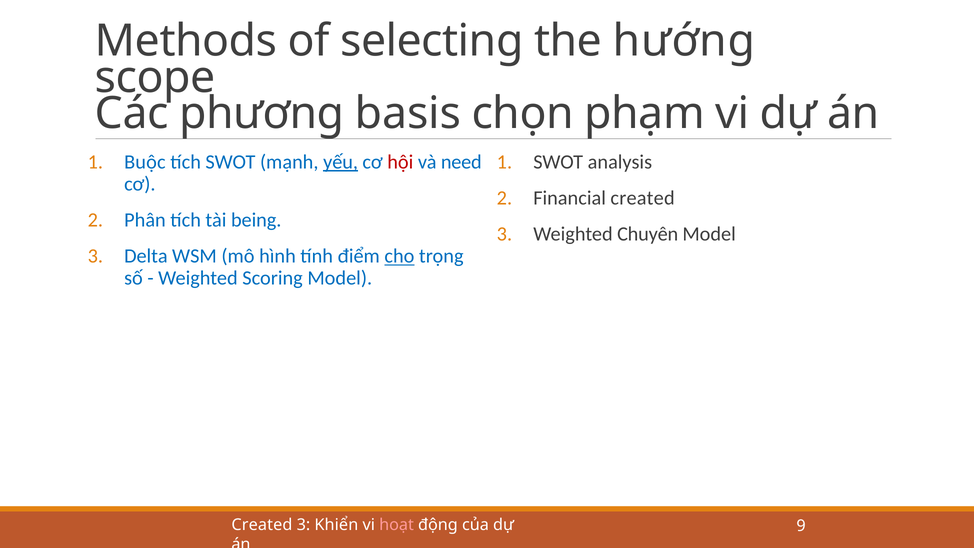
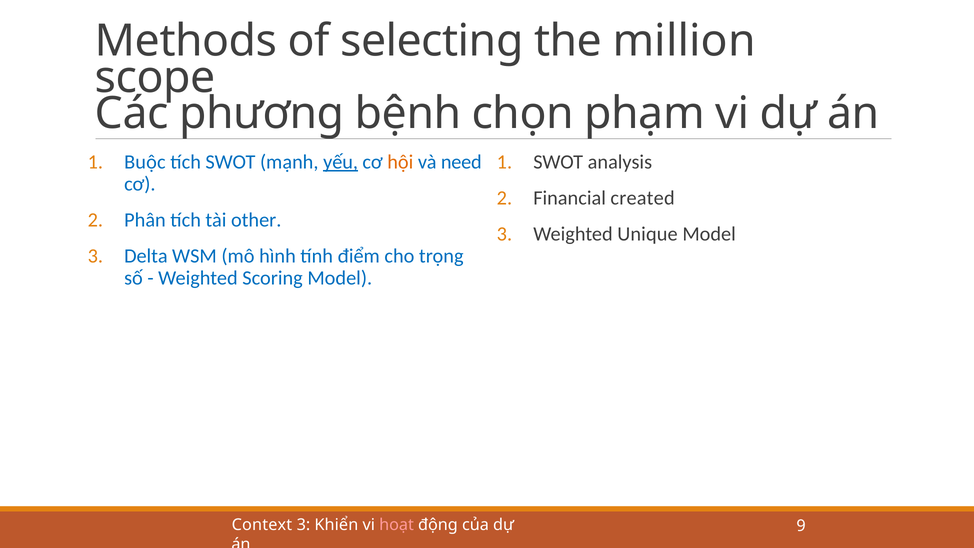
hướng: hướng -> million (684, 41)
basis: basis -> bệnh (408, 114)
hội colour: red -> orange (400, 162)
being: being -> other (256, 220)
Chuyên: Chuyên -> Unique (647, 234)
cho underline: present -> none (399, 256)
Created: Created -> Context (262, 525)
